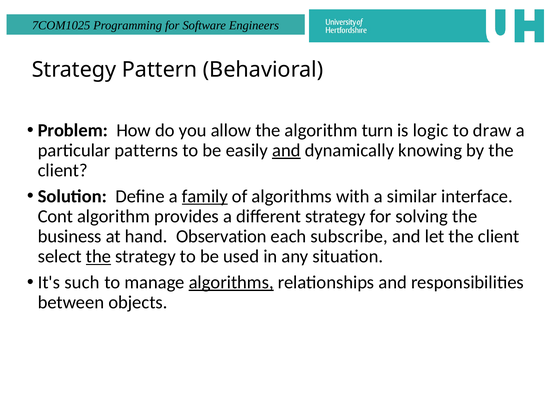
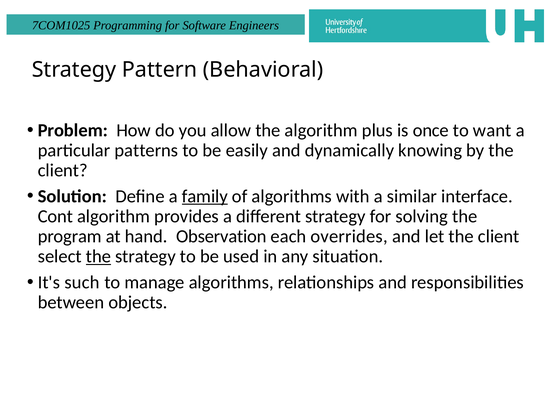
turn: turn -> plus (377, 130)
logic: logic -> once (431, 130)
draw: draw -> want (492, 130)
and underline: present -> none (286, 150)
business: business -> program (70, 236)
subscribe: subscribe -> overrides (349, 236)
algorithms underline: present -> none (231, 282)
